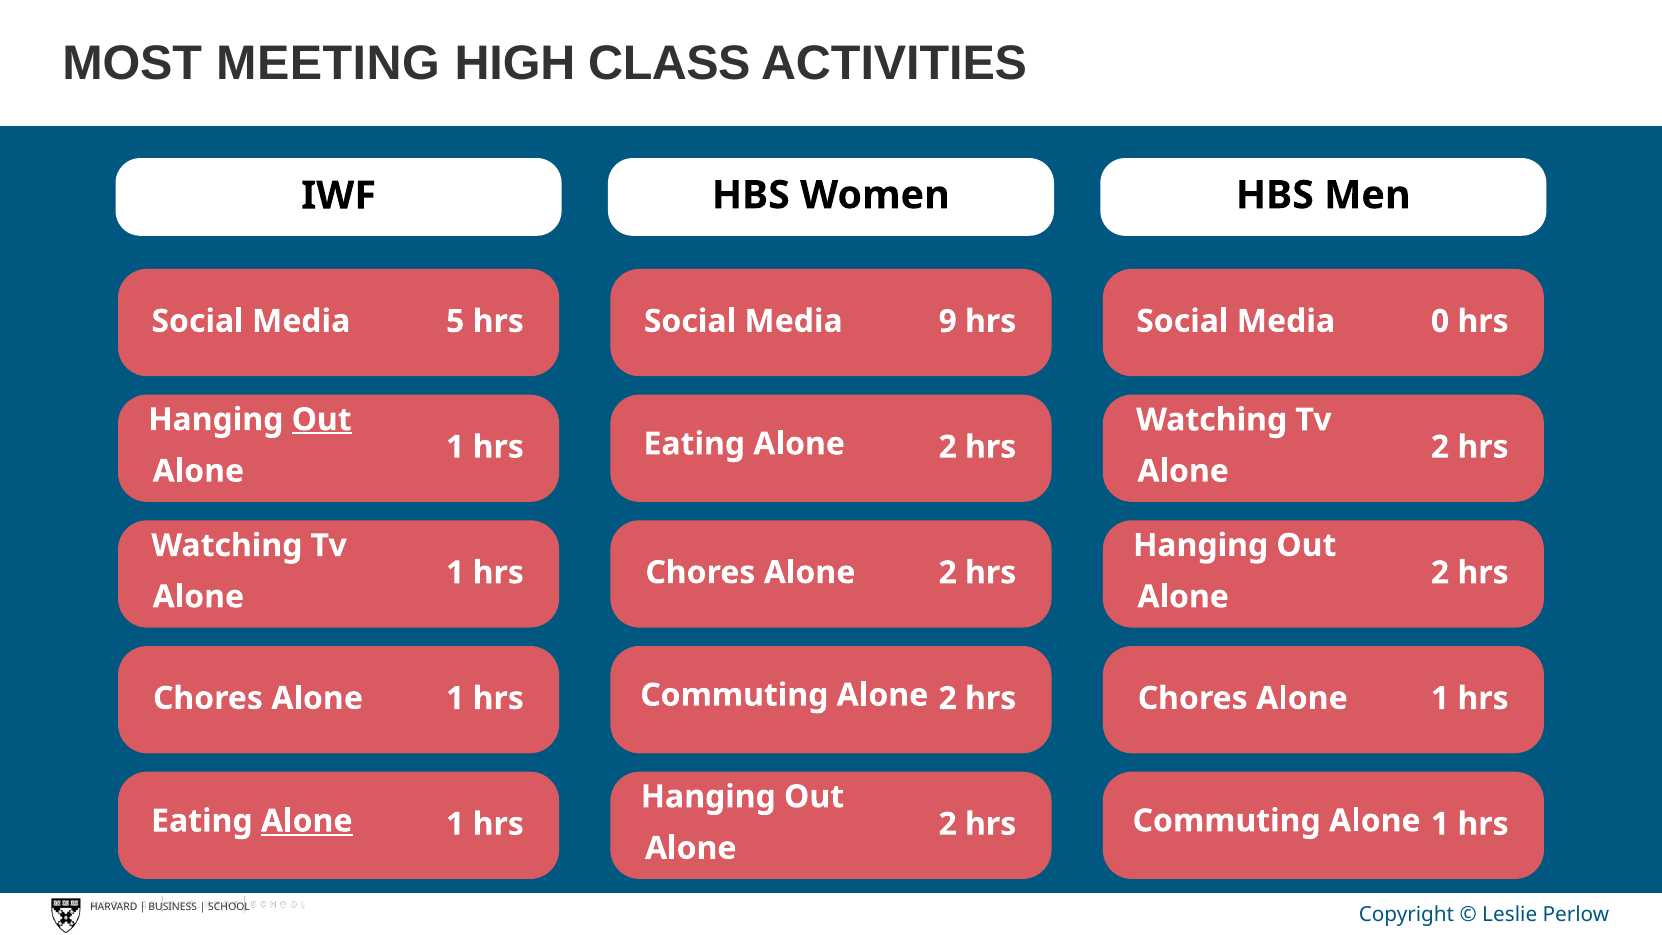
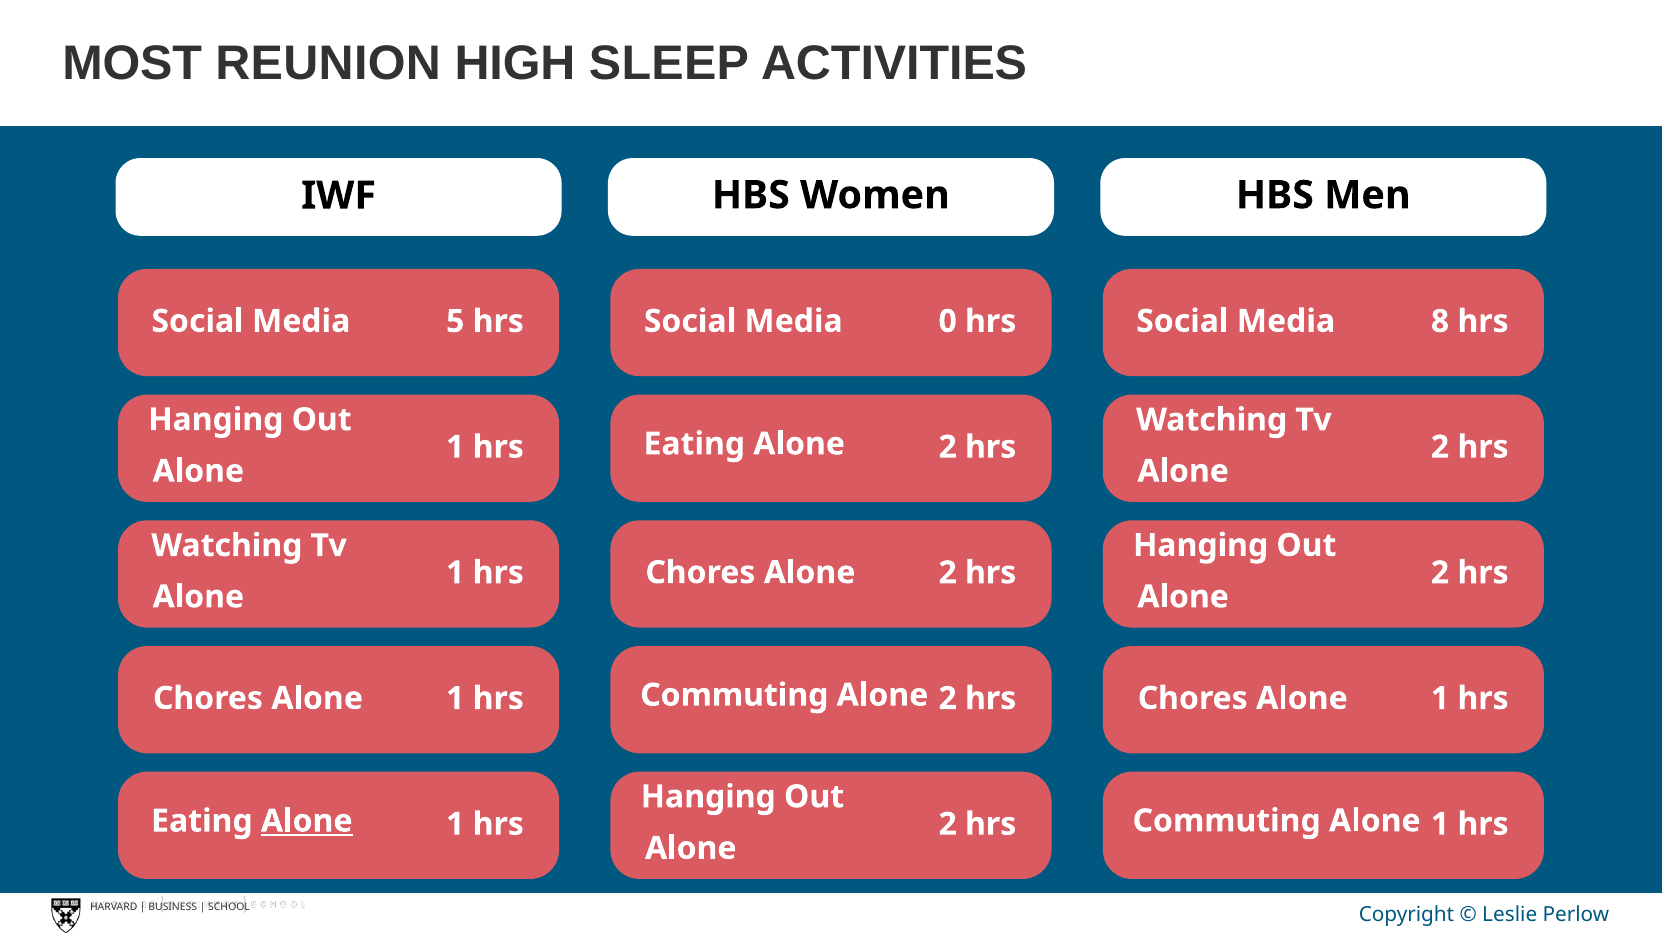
MEETING: MEETING -> REUNION (328, 64)
CLASS: CLASS -> SLEEP (669, 64)
9: 9 -> 0 (948, 321)
0: 0 -> 8 (1440, 321)
Out underline: present -> none (322, 420)
